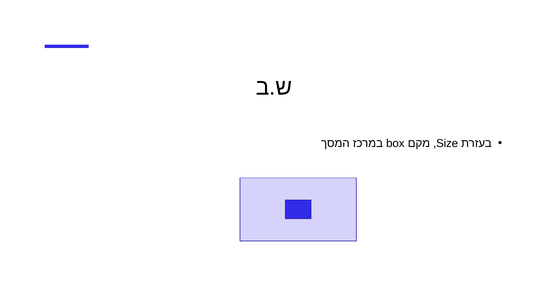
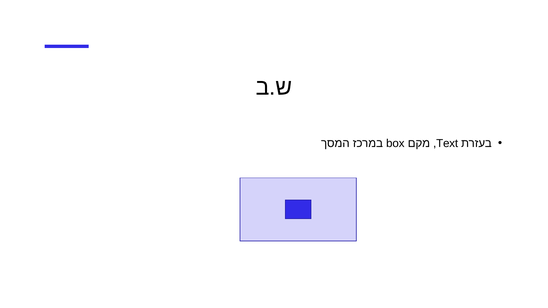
Size: Size -> Text (447, 144)
